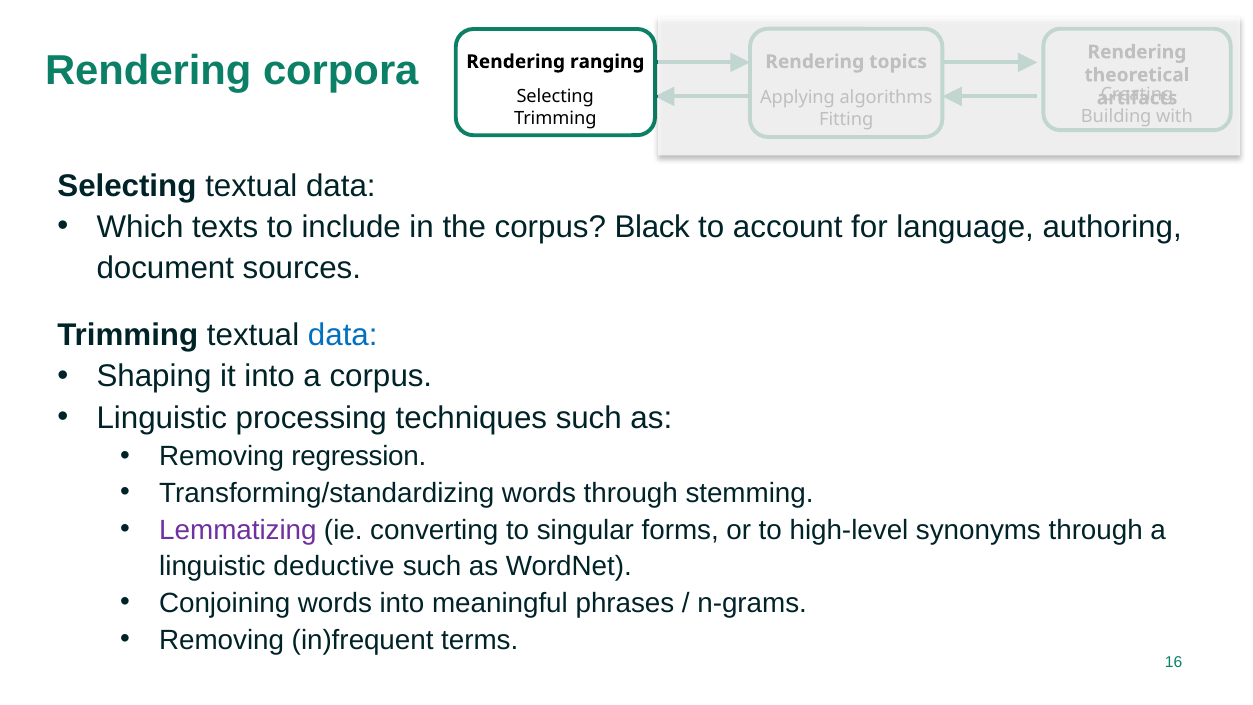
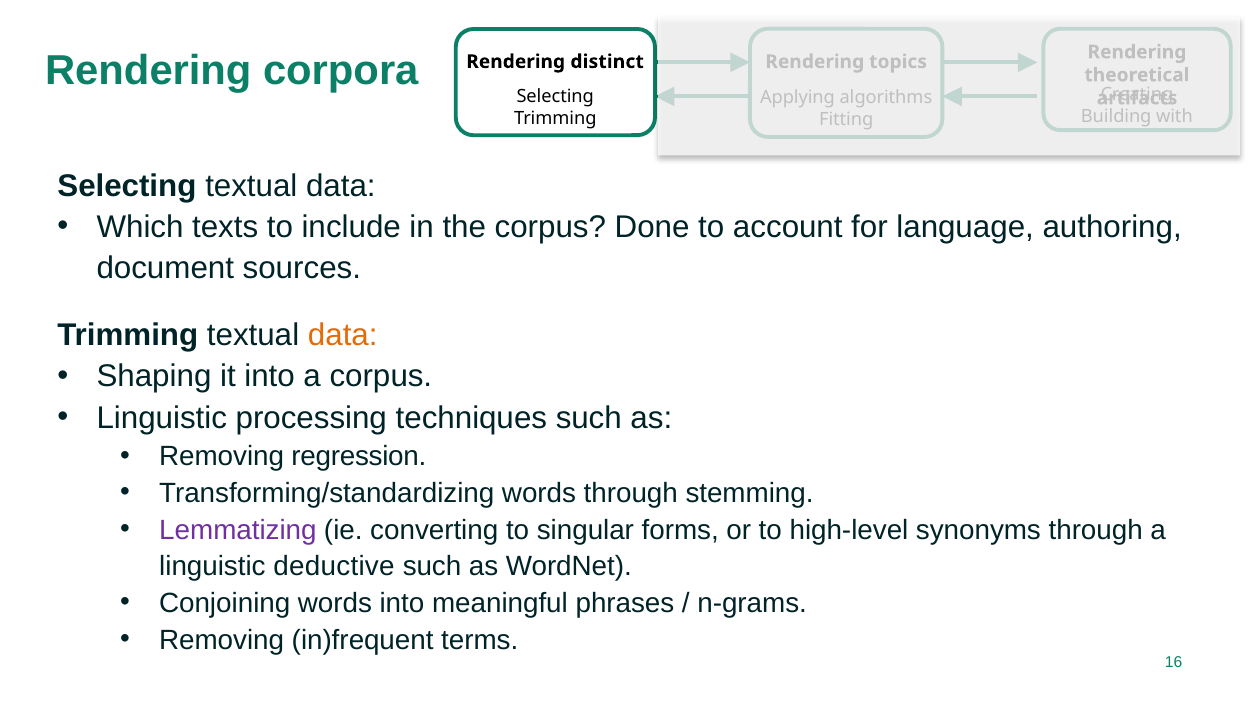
ranging: ranging -> distinct (607, 62)
Black: Black -> Done (652, 227)
data colour: blue -> orange (343, 335)
